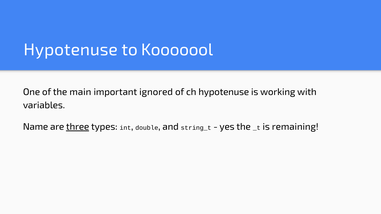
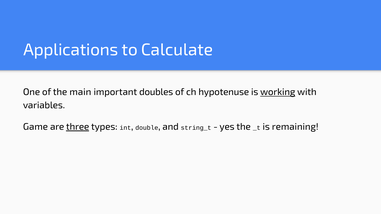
Hypotenuse: Hypotenuse -> Applications (71, 50)
Kooooool: Kooooool -> Calculate (177, 50)
ignored: ignored -> doubles (156, 92)
working underline: none -> present (278, 92)
Name: Name -> Game (35, 127)
